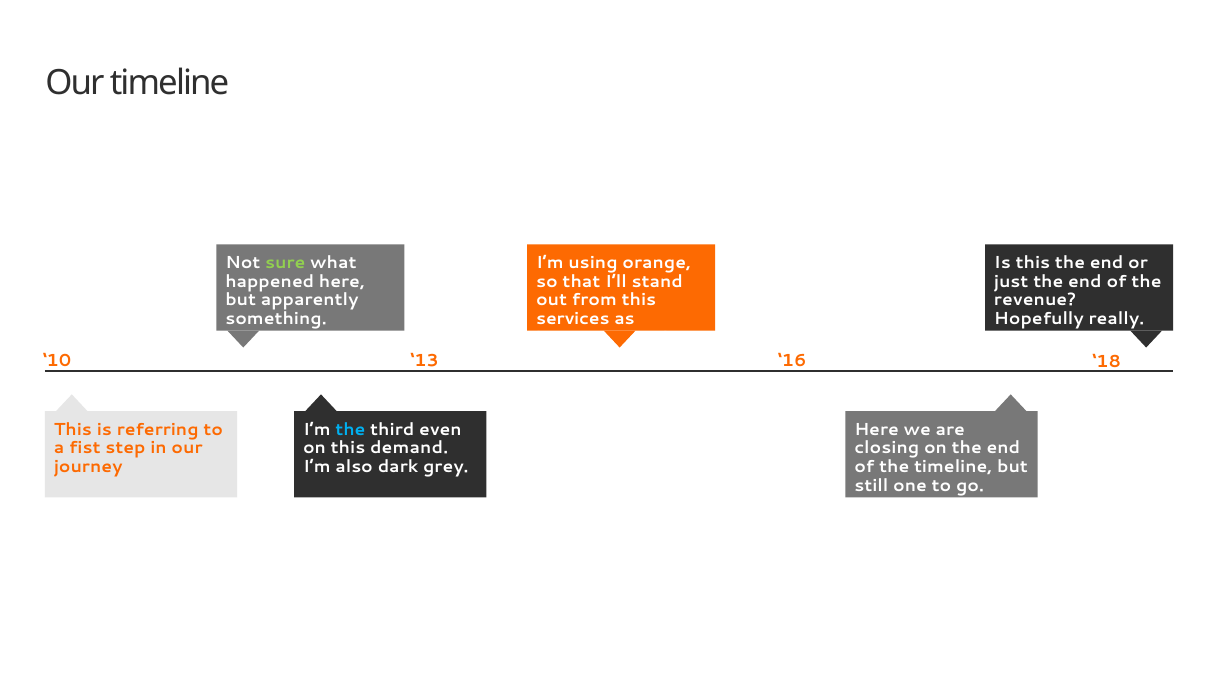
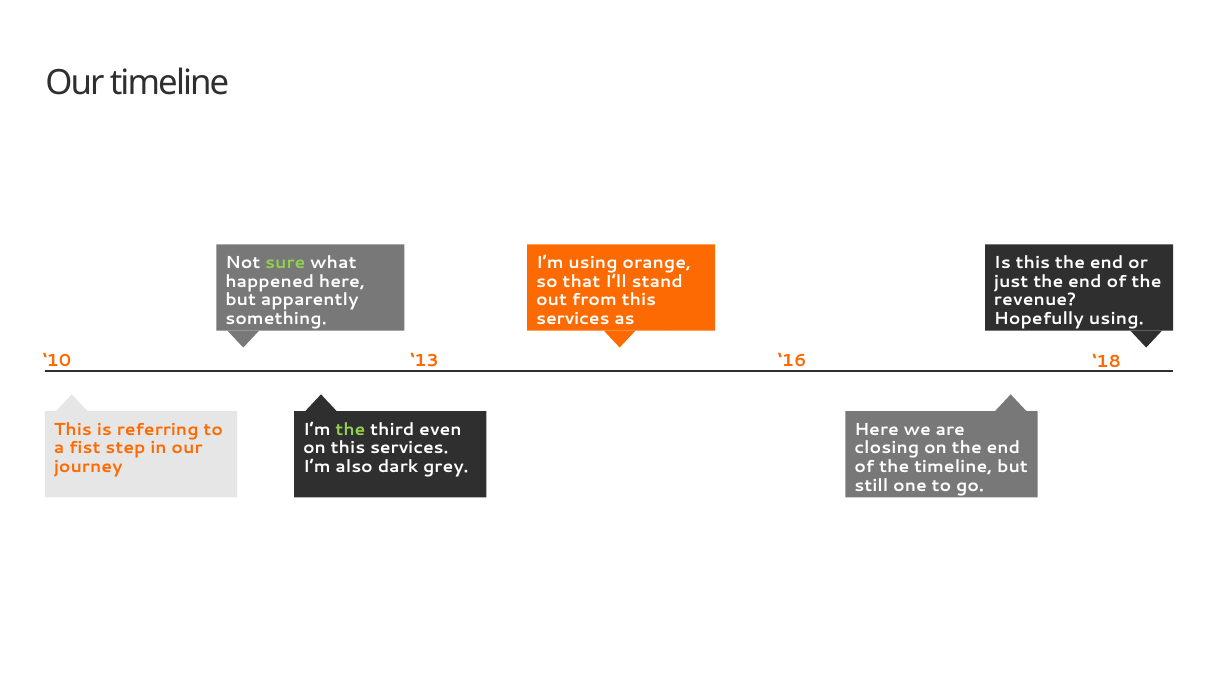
Hopefully really: really -> using (1116, 319)
the colour: light blue -> light green (350, 429)
on this demand: demand -> services (409, 448)
